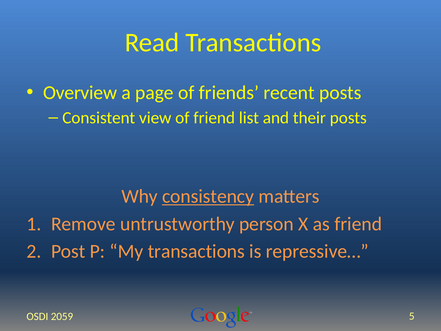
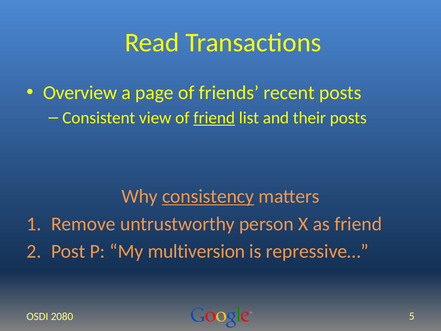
friend underline: none -> present (214, 118)
My transactions: transactions -> multiversion (196, 251)
2059: 2059 -> 2080 (62, 316)
